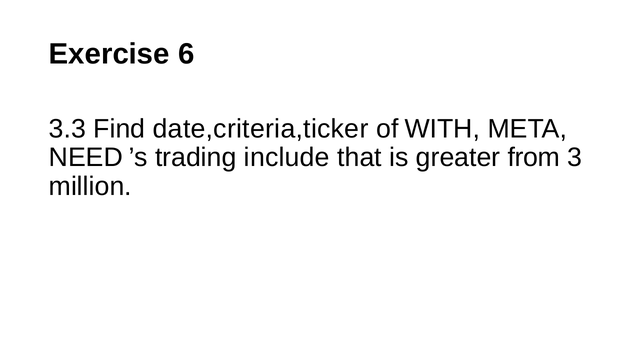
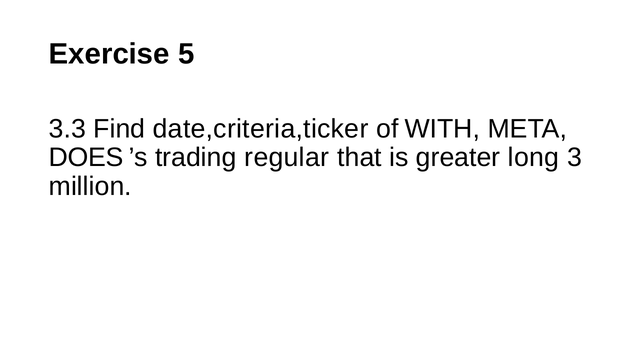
6: 6 -> 5 (186, 54)
NEED: NEED -> DOES (86, 157)
include: include -> regular (287, 157)
from: from -> long (534, 157)
